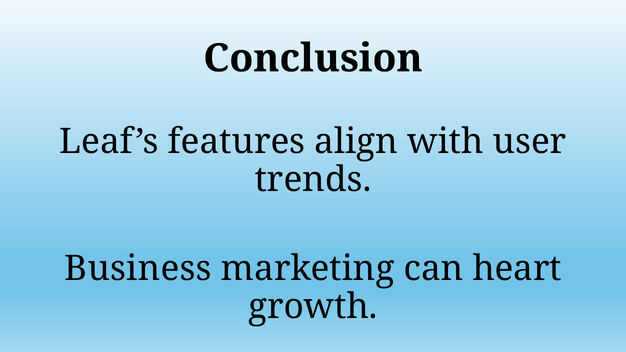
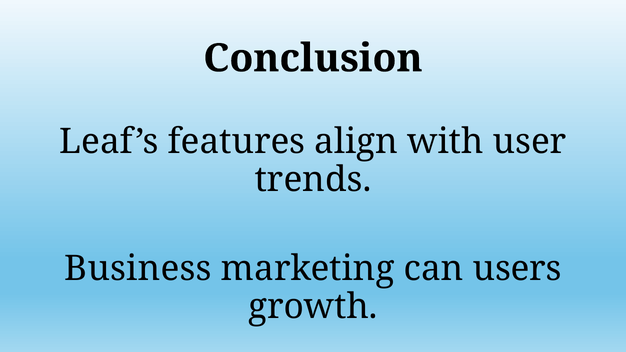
heart: heart -> users (517, 269)
